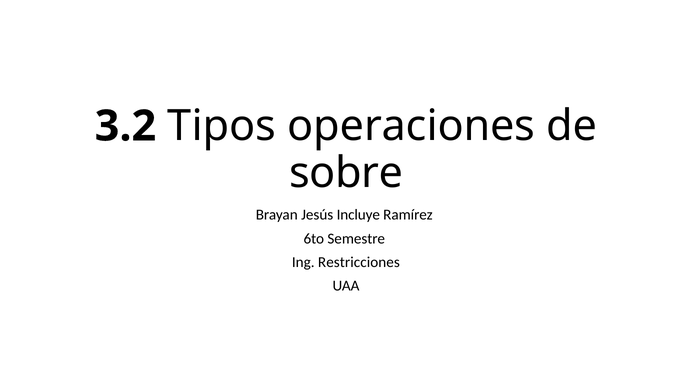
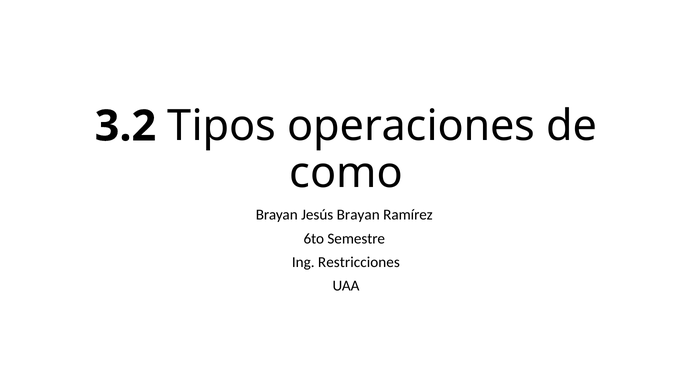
sobre: sobre -> como (346, 173)
Jesús Incluye: Incluye -> Brayan (358, 215)
